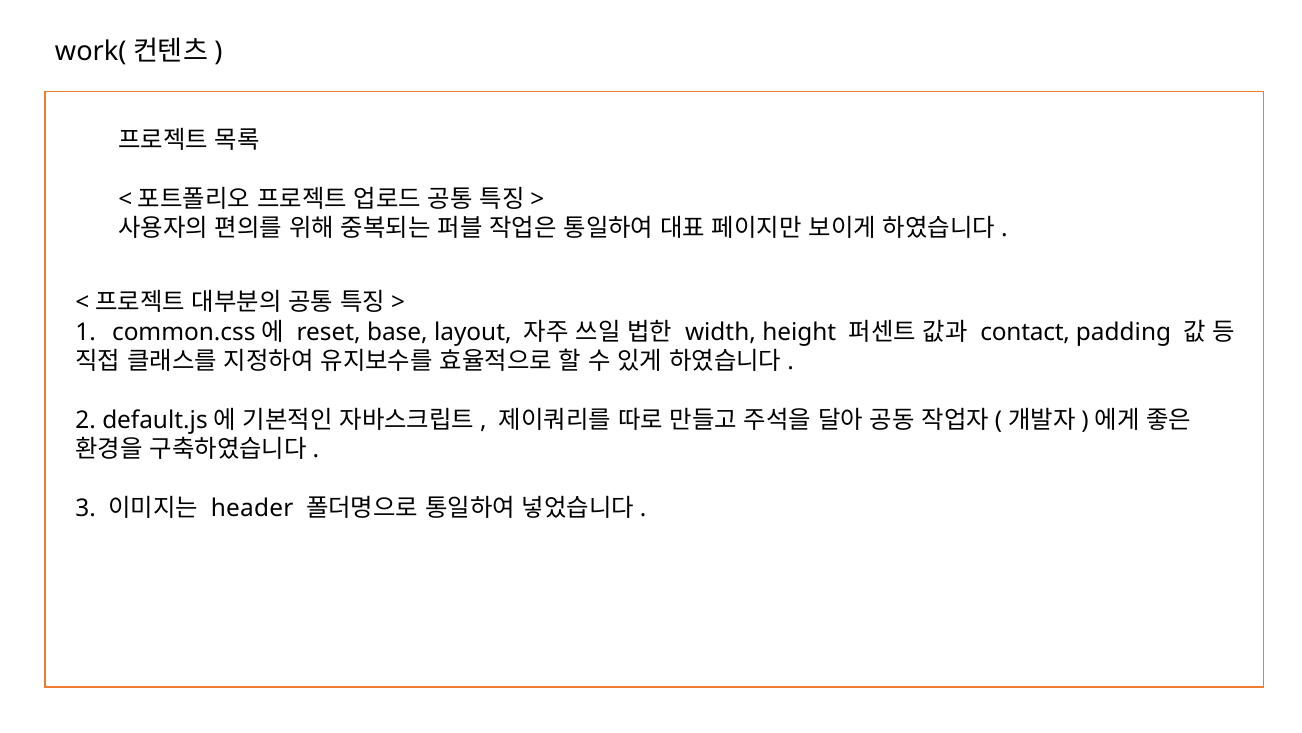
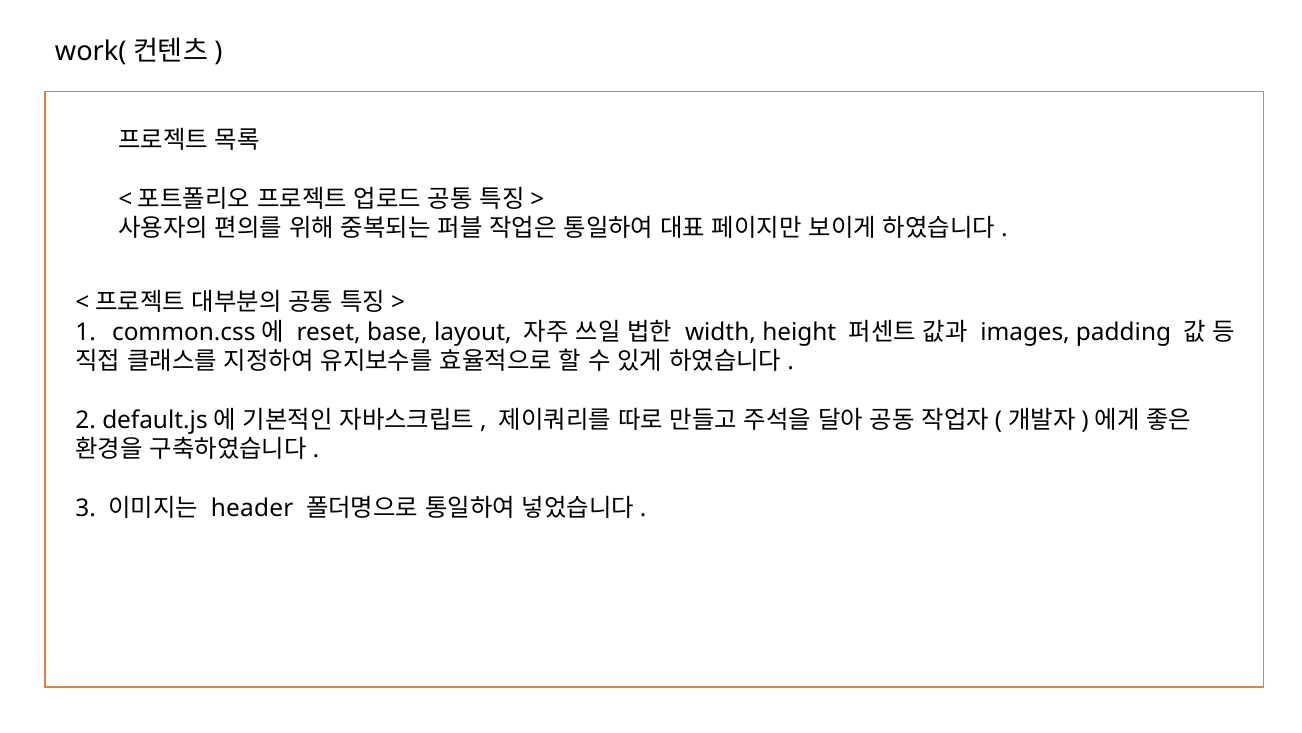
contact: contact -> images (1025, 332)
